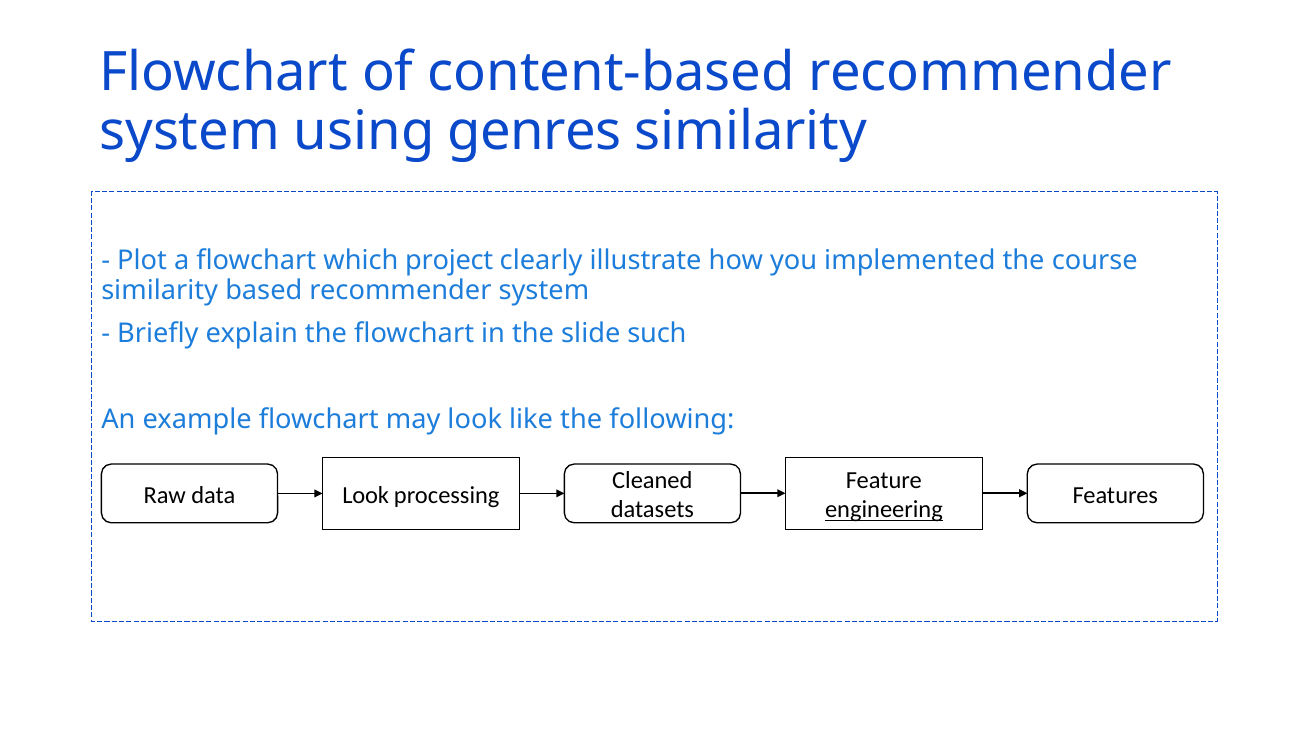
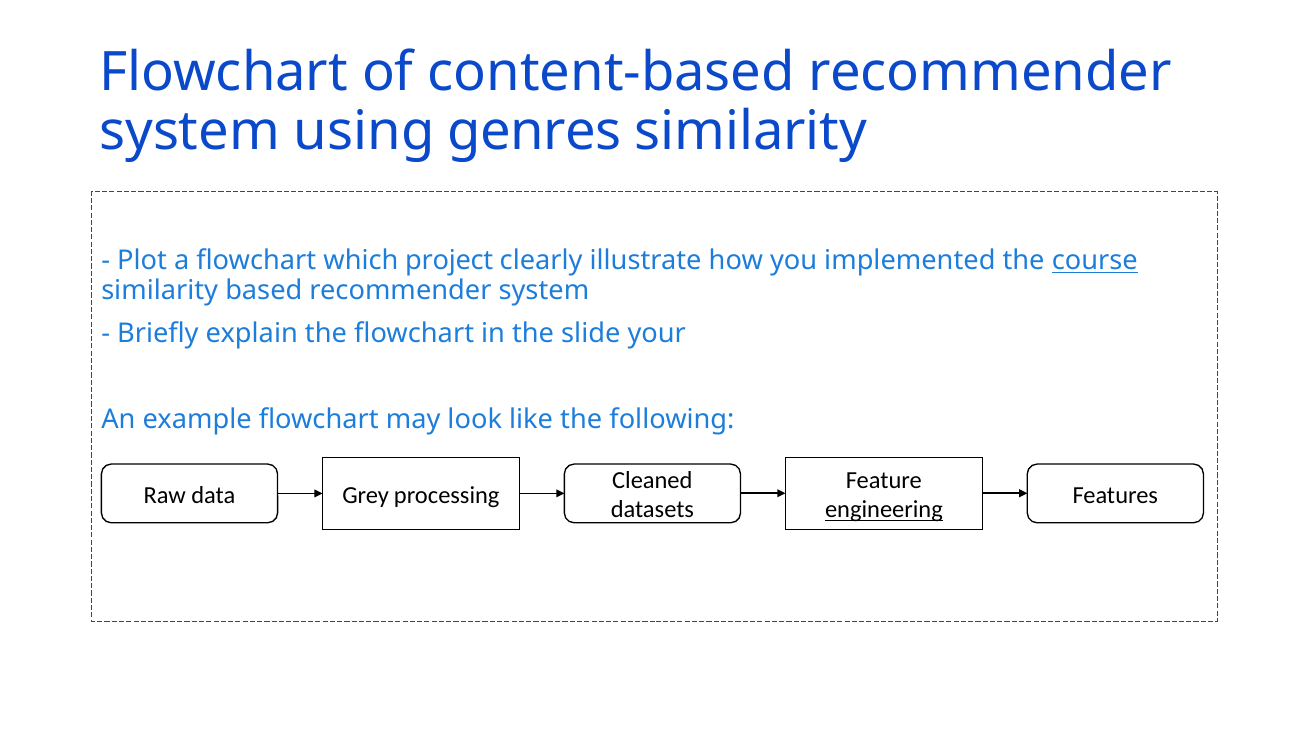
course underline: none -> present (1095, 261)
such: such -> your (657, 333)
data Look: Look -> Grey (366, 495)
